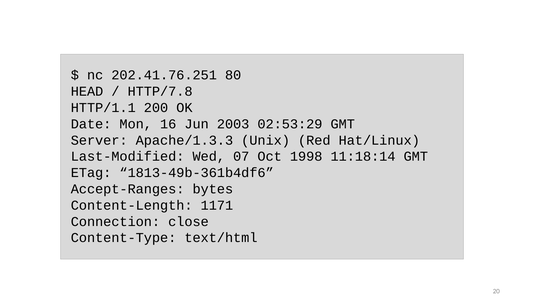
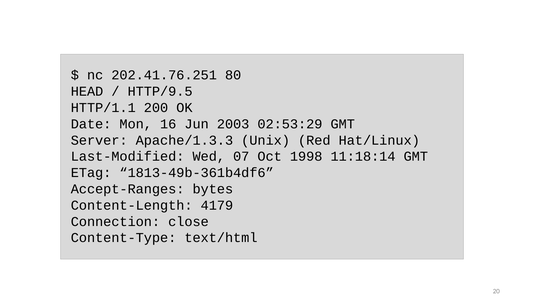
HTTP/7.8: HTTP/7.8 -> HTTP/9.5 (160, 91)
1171: 1171 -> 4179 (217, 205)
